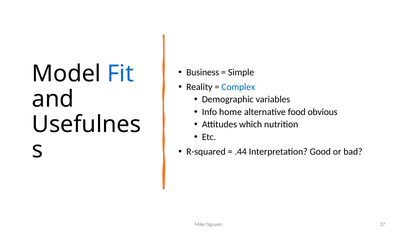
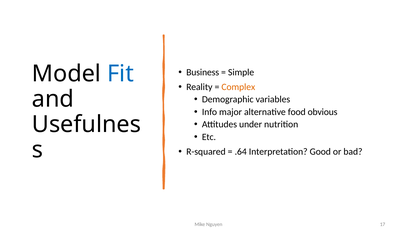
Complex colour: blue -> orange (238, 87)
home: home -> major (231, 112)
which: which -> under (251, 124)
.44: .44 -> .64 (241, 151)
